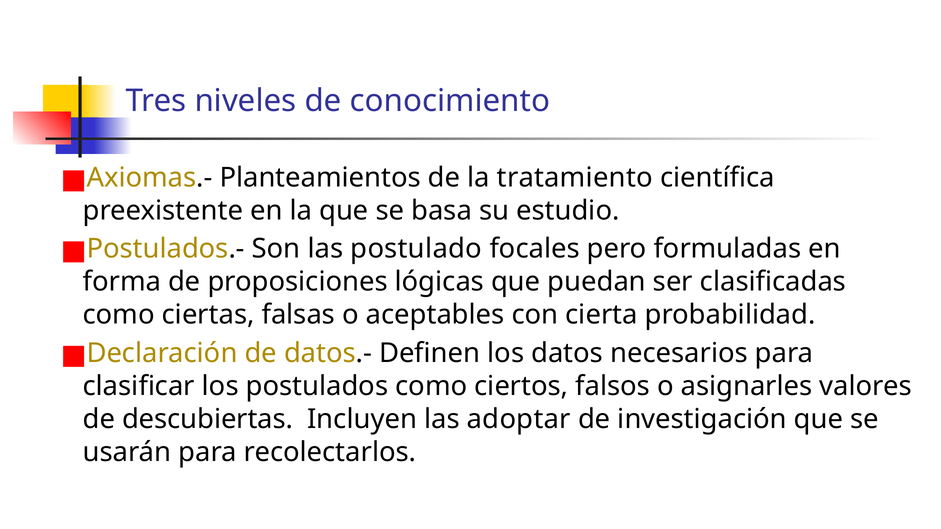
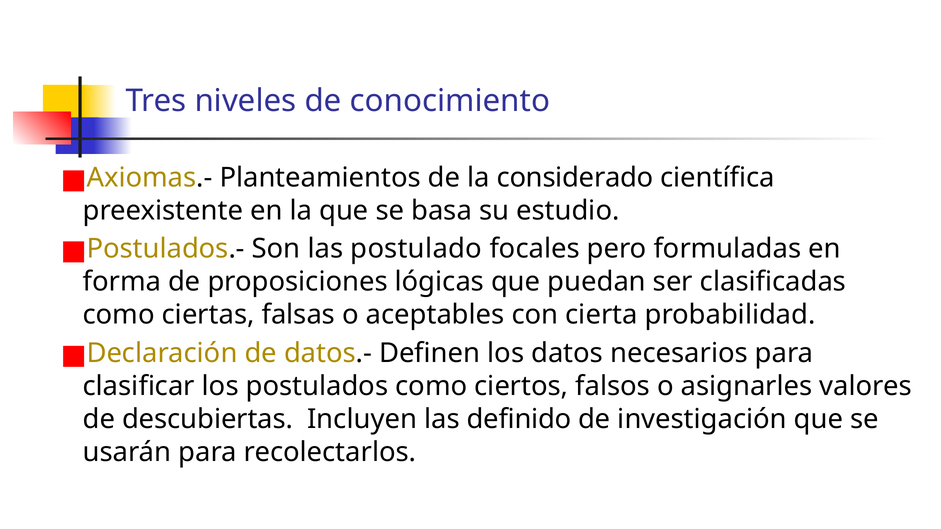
tratamiento: tratamiento -> considerado (575, 178)
adoptar: adoptar -> definido (519, 419)
